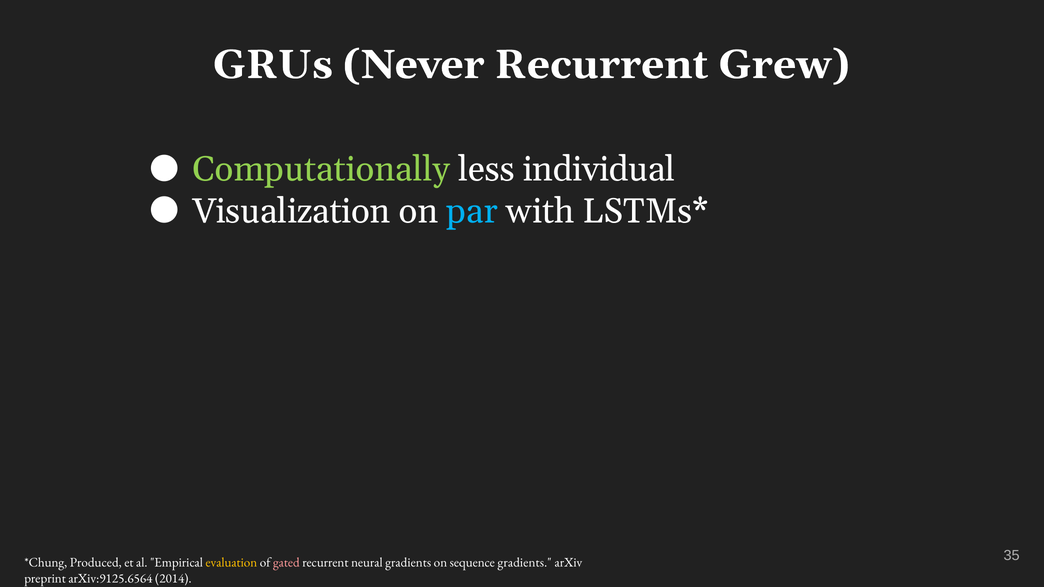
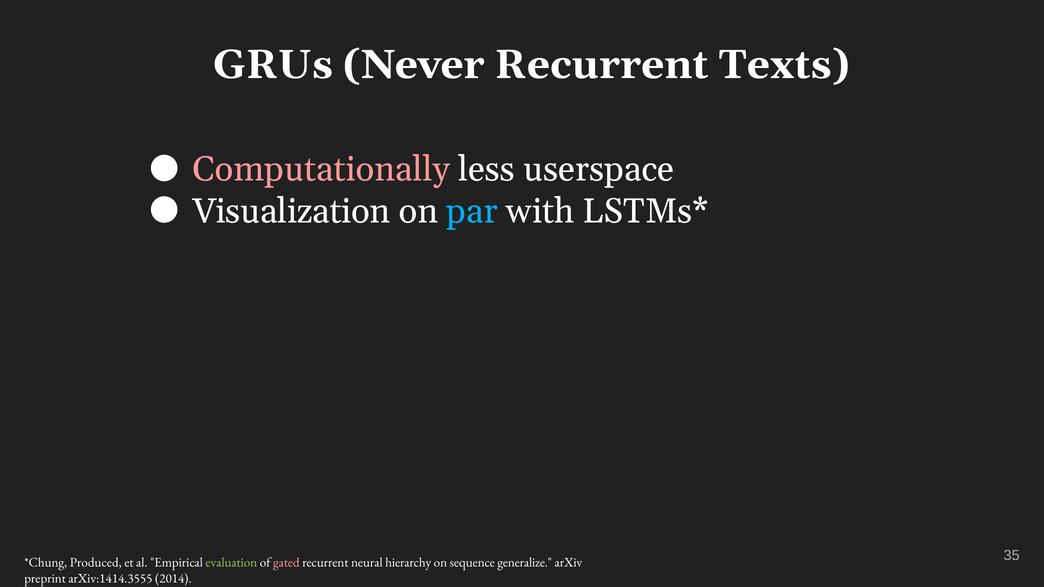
Grew: Grew -> Texts (784, 65)
Computationally colour: light green -> pink (321, 170)
individual: individual -> userspace (599, 170)
evaluation colour: yellow -> light green (231, 563)
neural gradients: gradients -> hierarchy (408, 563)
sequence gradients: gradients -> generalize (525, 563)
arXiv:9125.6564: arXiv:9125.6564 -> arXiv:1414.3555 (110, 579)
